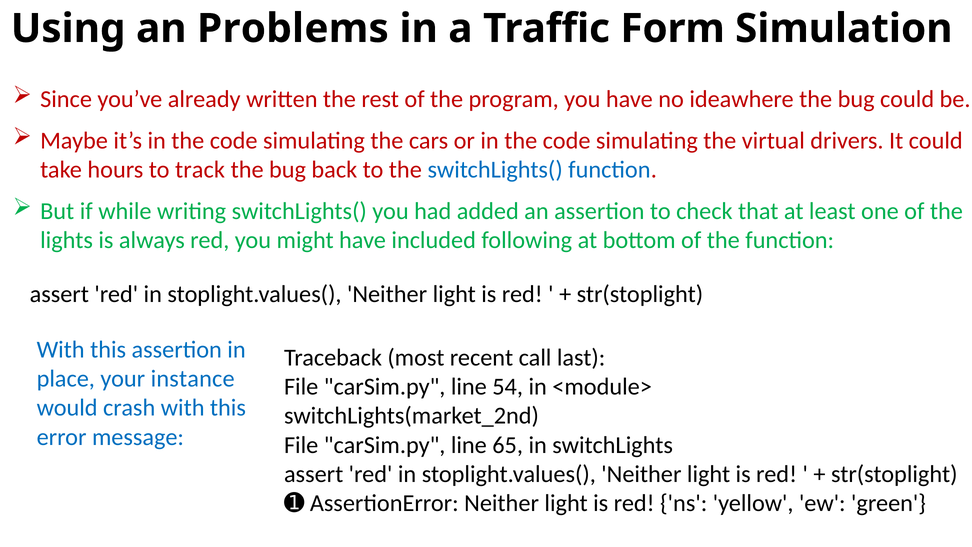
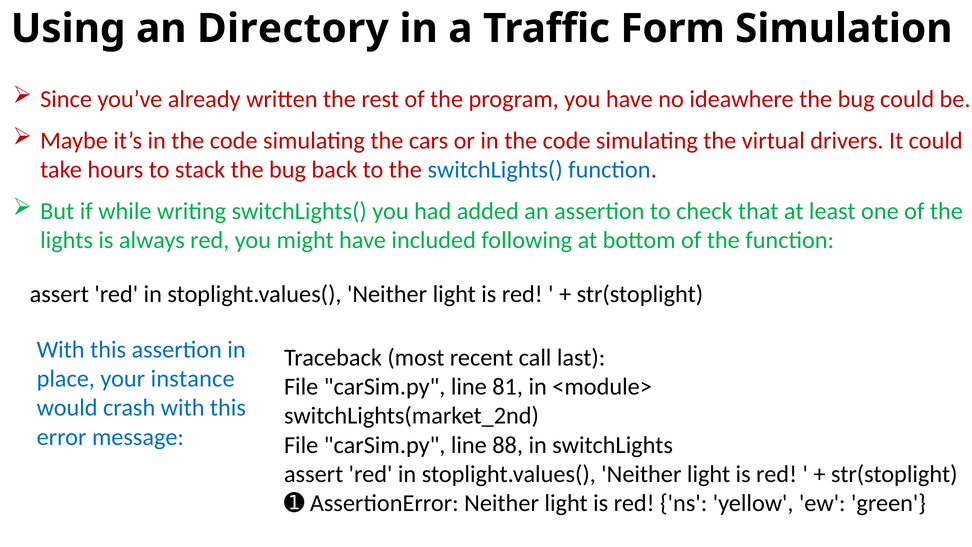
Problems: Problems -> Directory (293, 29)
track: track -> stack (200, 170)
54: 54 -> 81 (508, 387)
65: 65 -> 88 (508, 445)
